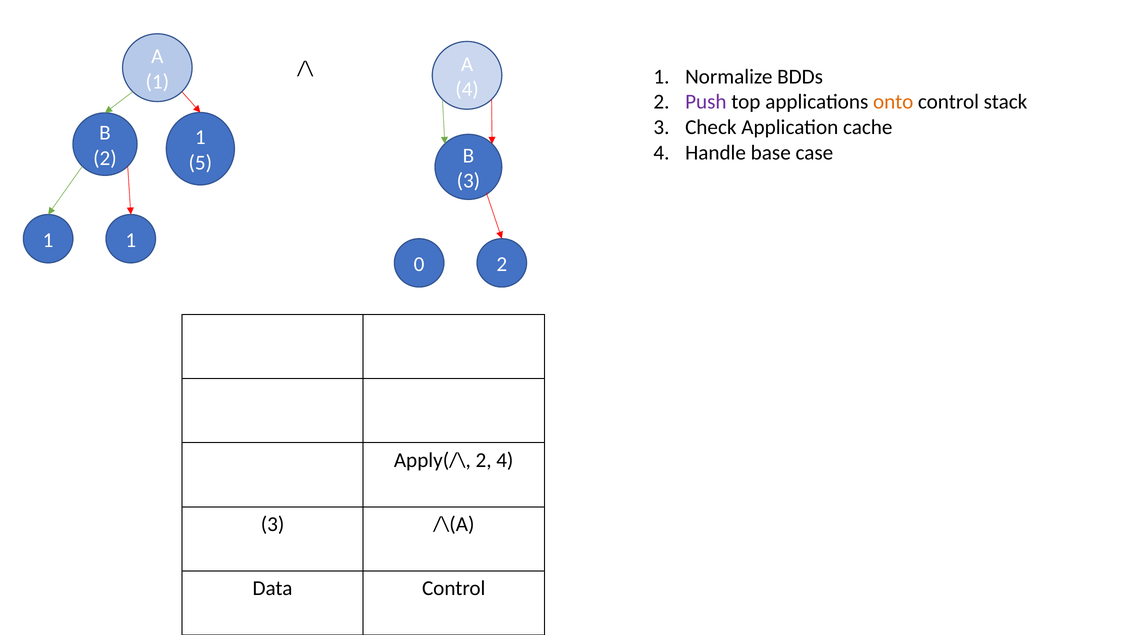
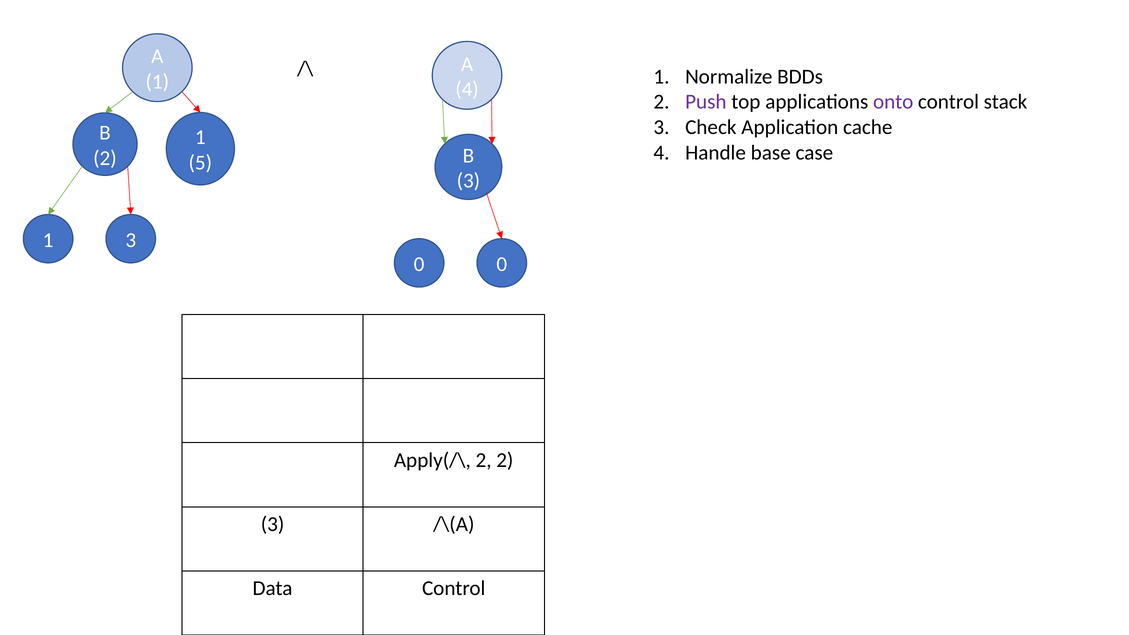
onto colour: orange -> purple (893, 102)
1 1: 1 -> 3 (131, 240)
0 2: 2 -> 0 (502, 264)
2 4: 4 -> 2 (505, 460)
